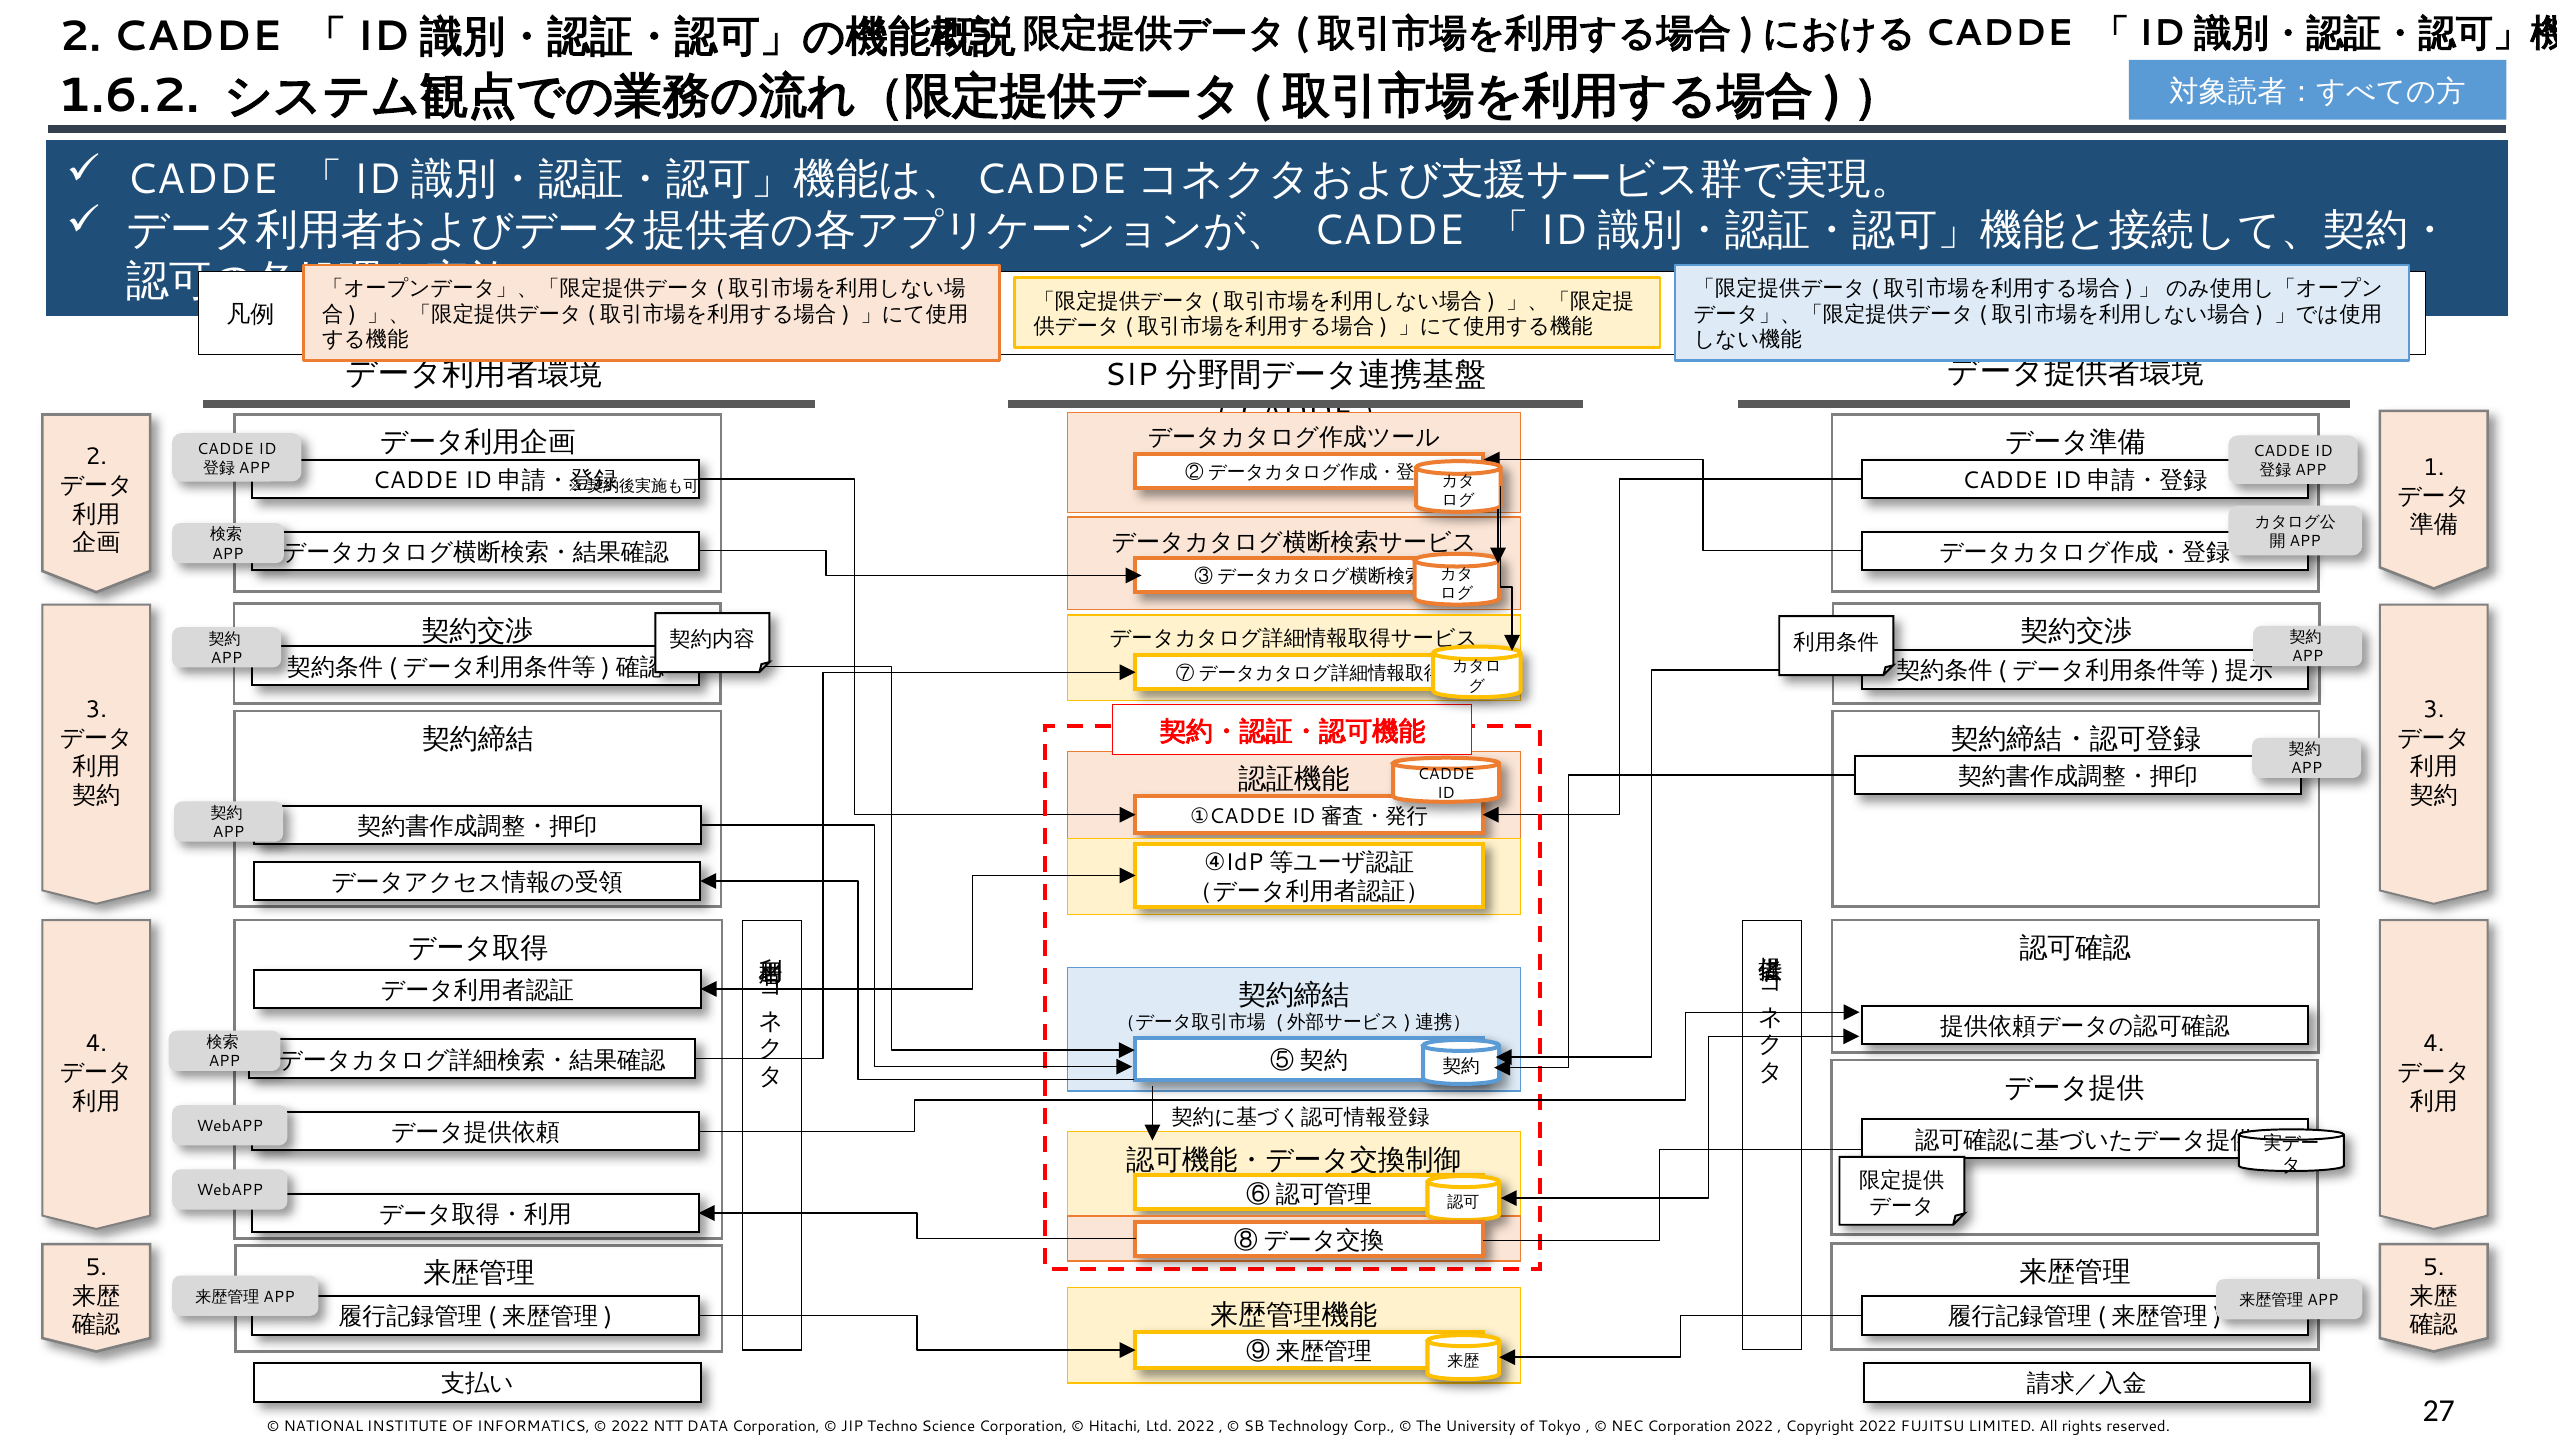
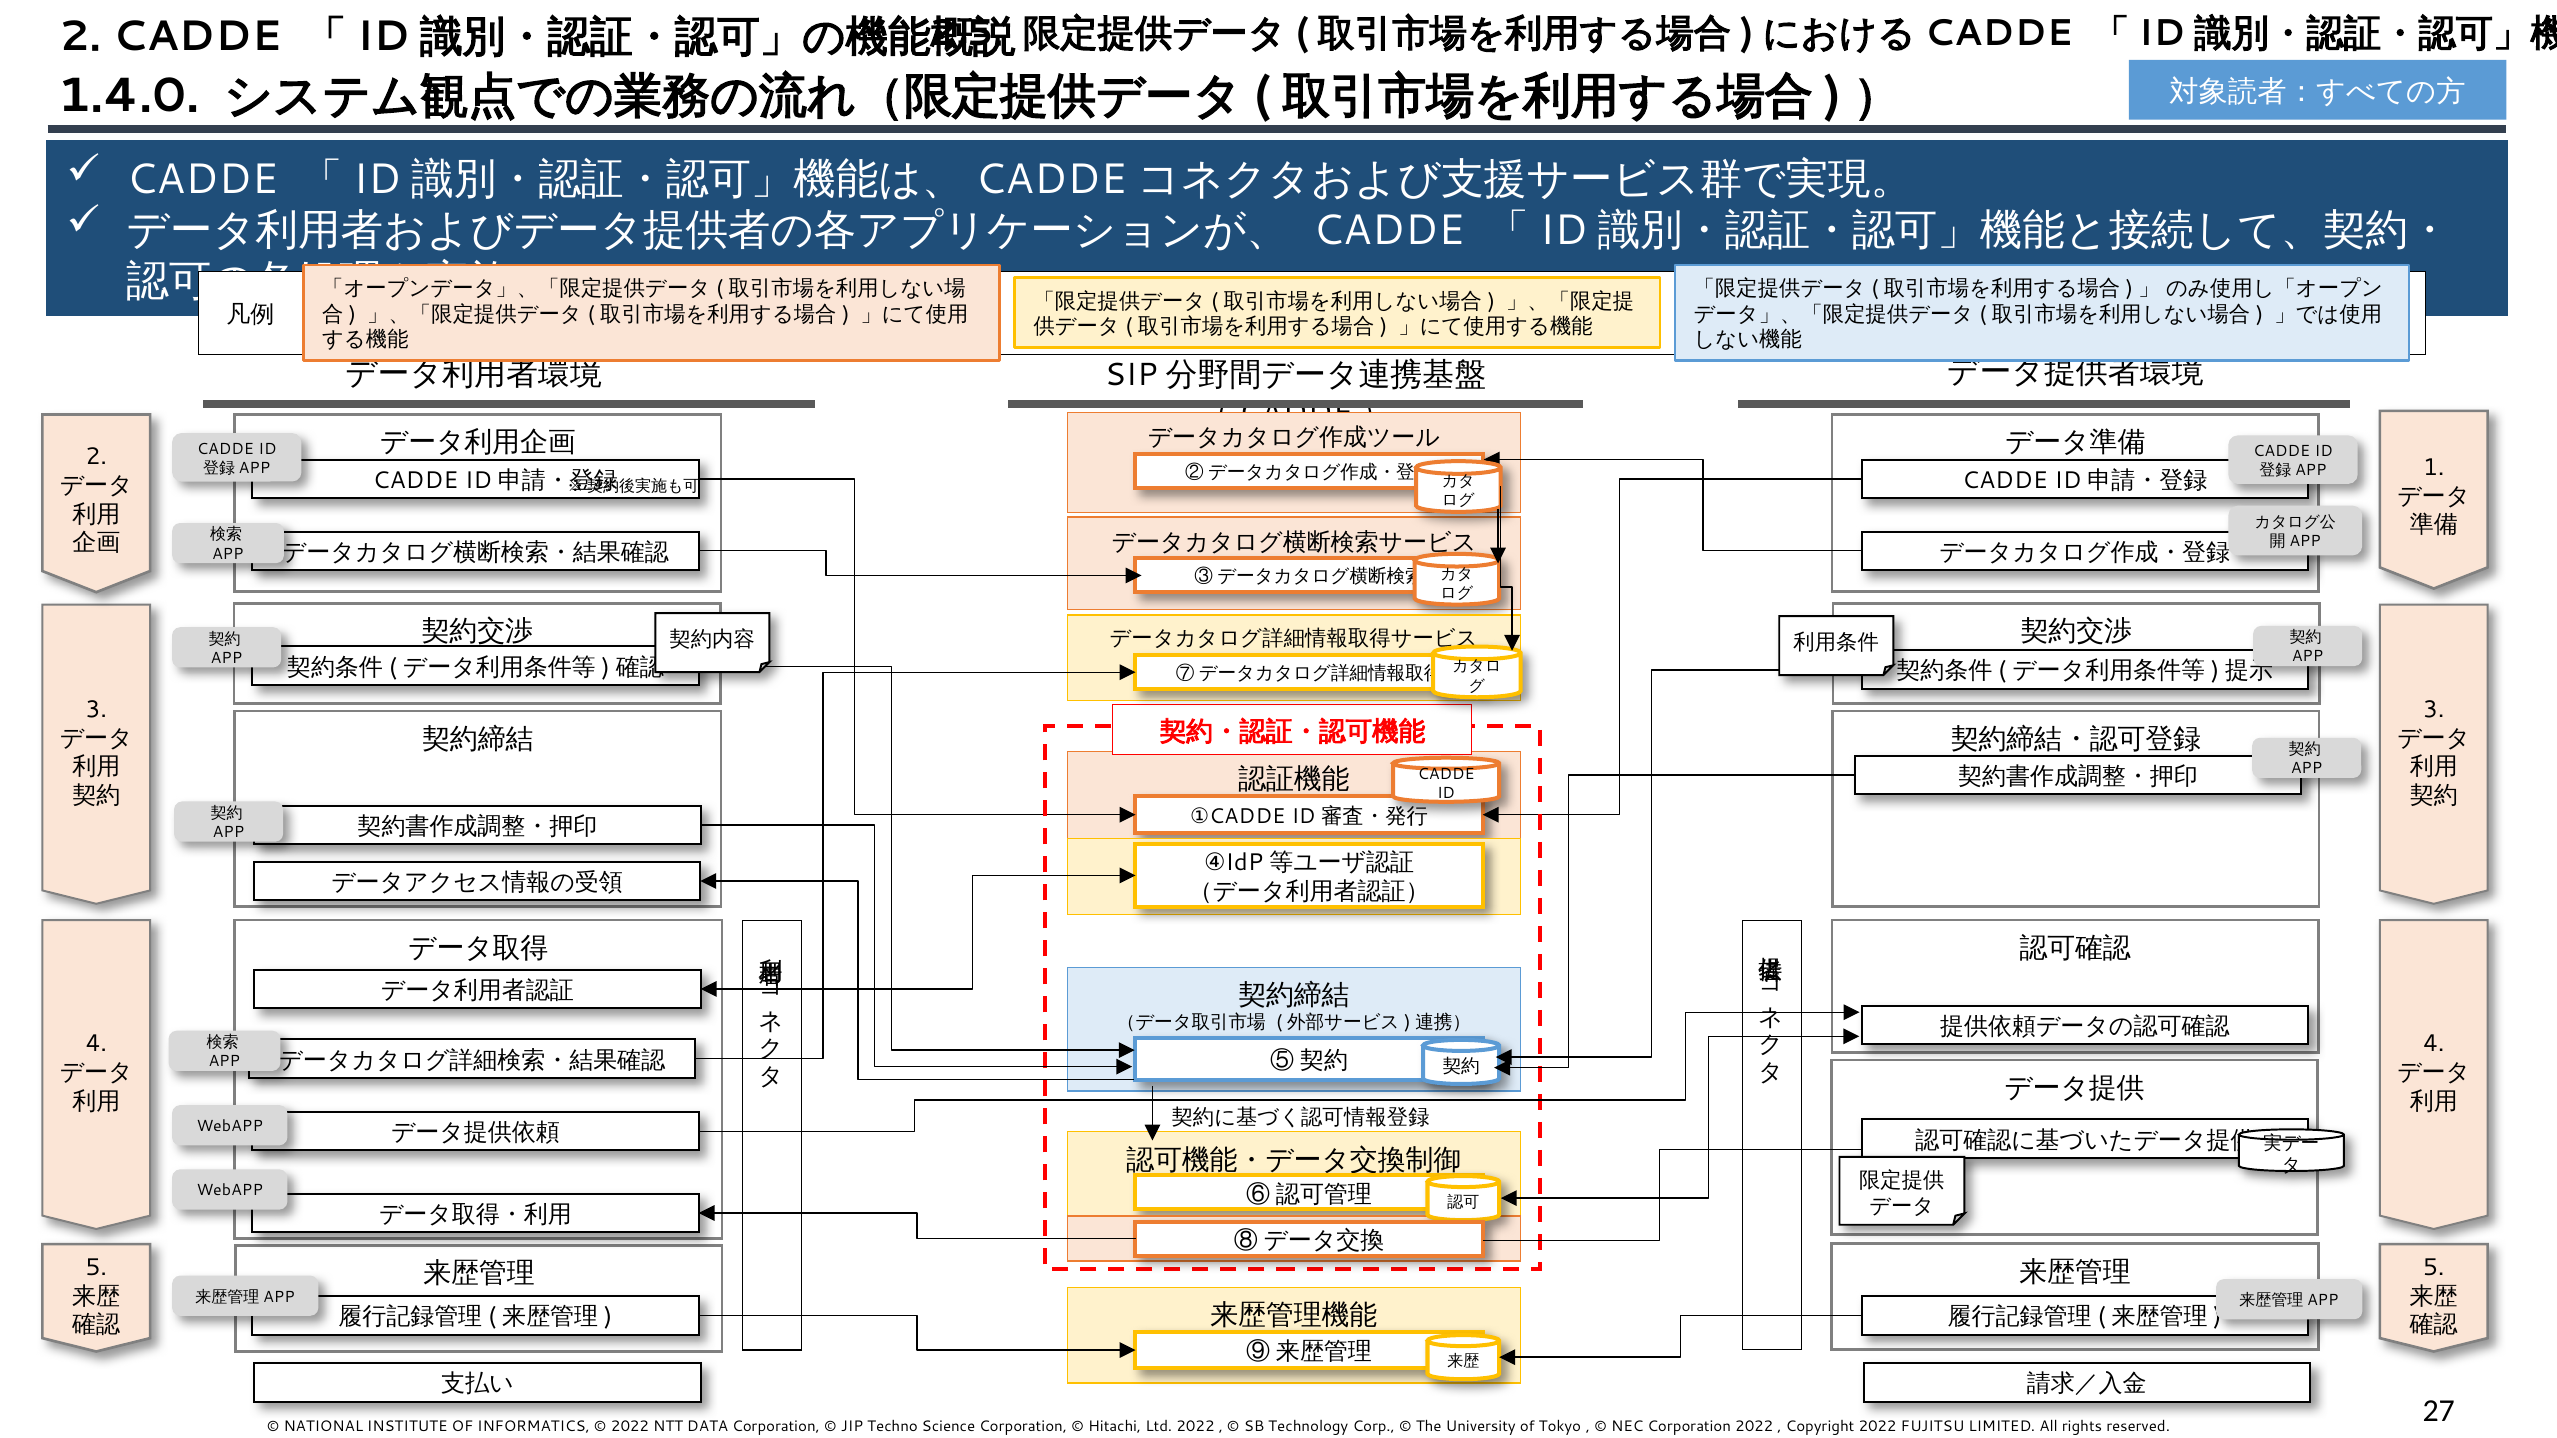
1.6.2: 1.6.2 -> 1.4.0 (129, 96)
